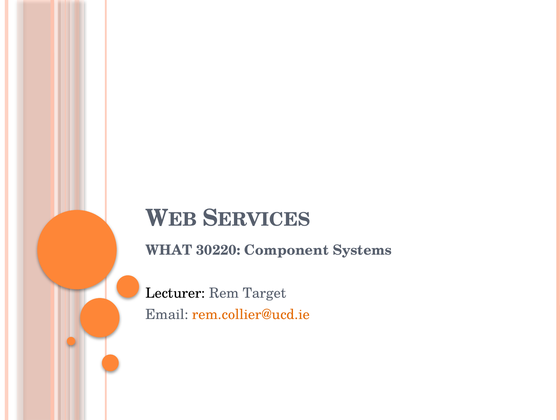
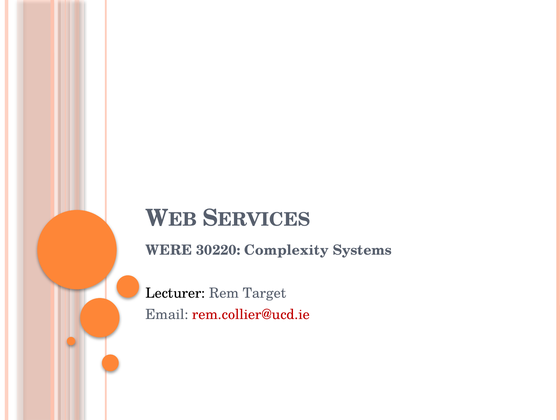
WHAT: WHAT -> WERE (169, 250)
Component: Component -> Complexity (286, 250)
rem.collier@ucd.ie colour: orange -> red (251, 315)
